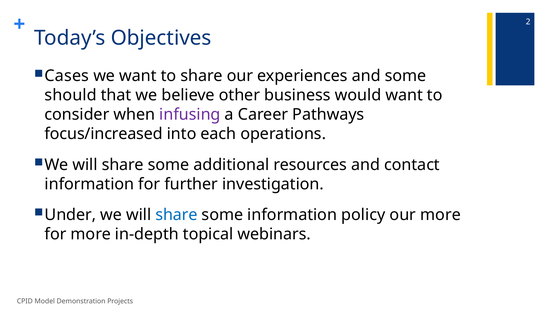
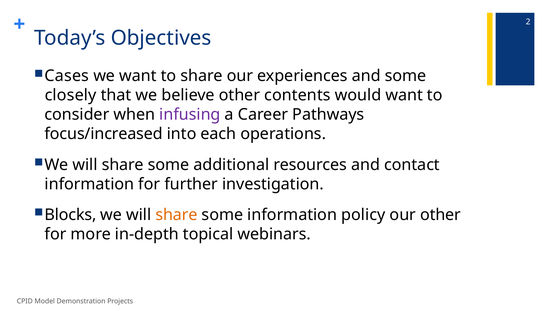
should: should -> closely (71, 95)
business: business -> contents (297, 95)
Under: Under -> Blocks (70, 215)
share colour: blue -> orange (176, 215)
our more: more -> other (441, 215)
